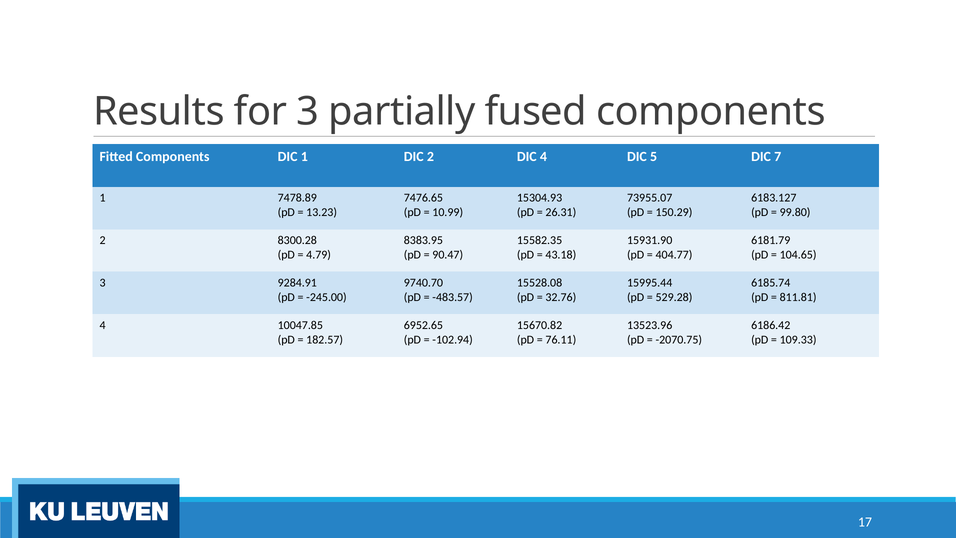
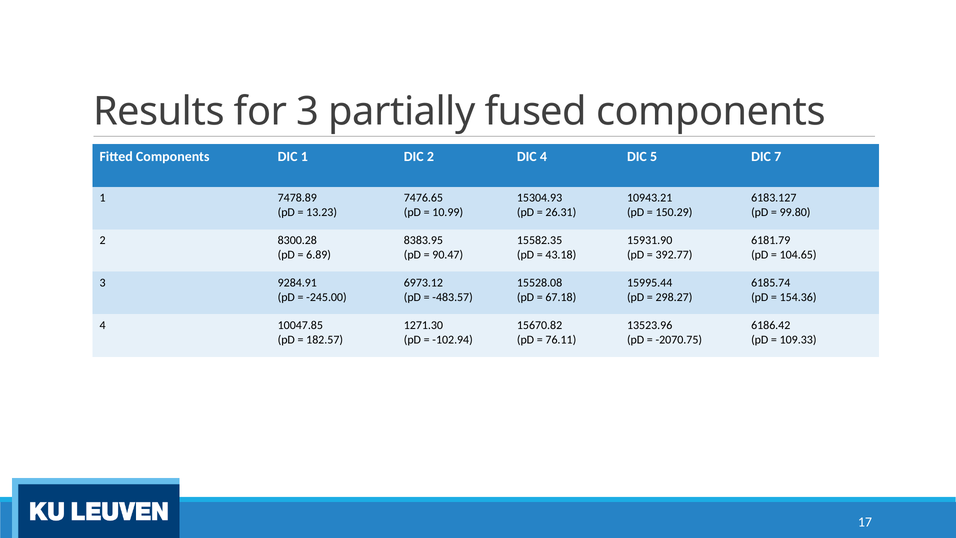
73955.07: 73955.07 -> 10943.21 (650, 198)
4.79: 4.79 -> 6.89 (319, 255)
404.77: 404.77 -> 392.77 (674, 255)
9740.70: 9740.70 -> 6973.12 (423, 282)
32.76: 32.76 -> 67.18 (561, 297)
529.28: 529.28 -> 298.27 (674, 297)
811.81: 811.81 -> 154.36 (798, 297)
6952.65: 6952.65 -> 1271.30 (423, 325)
